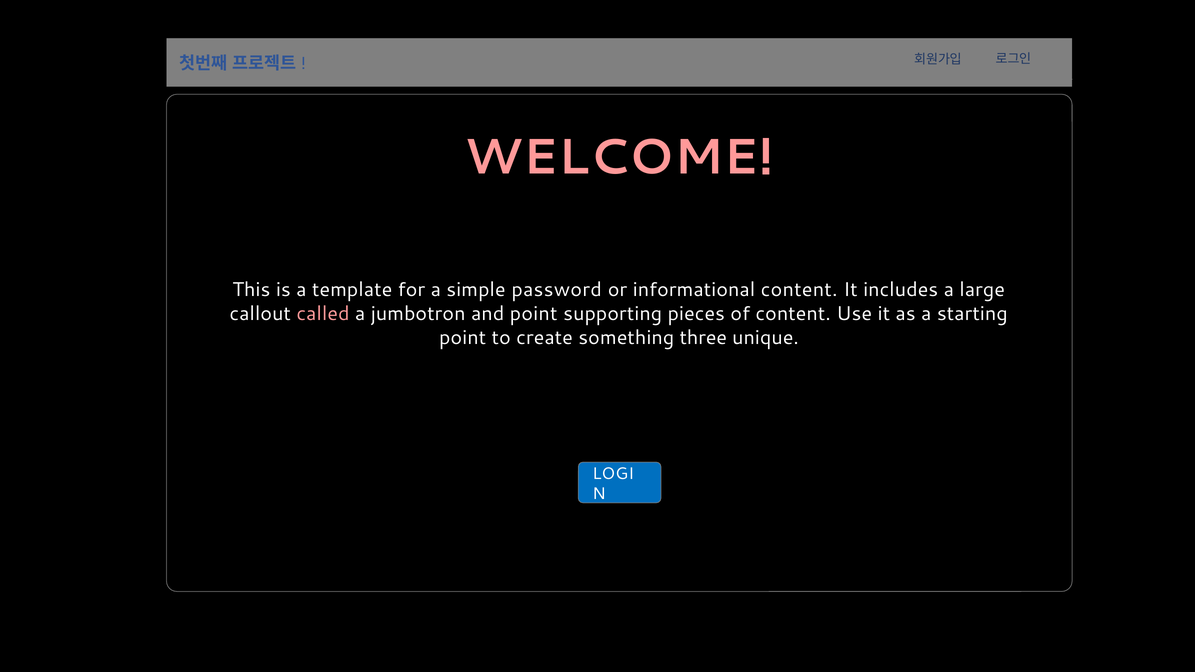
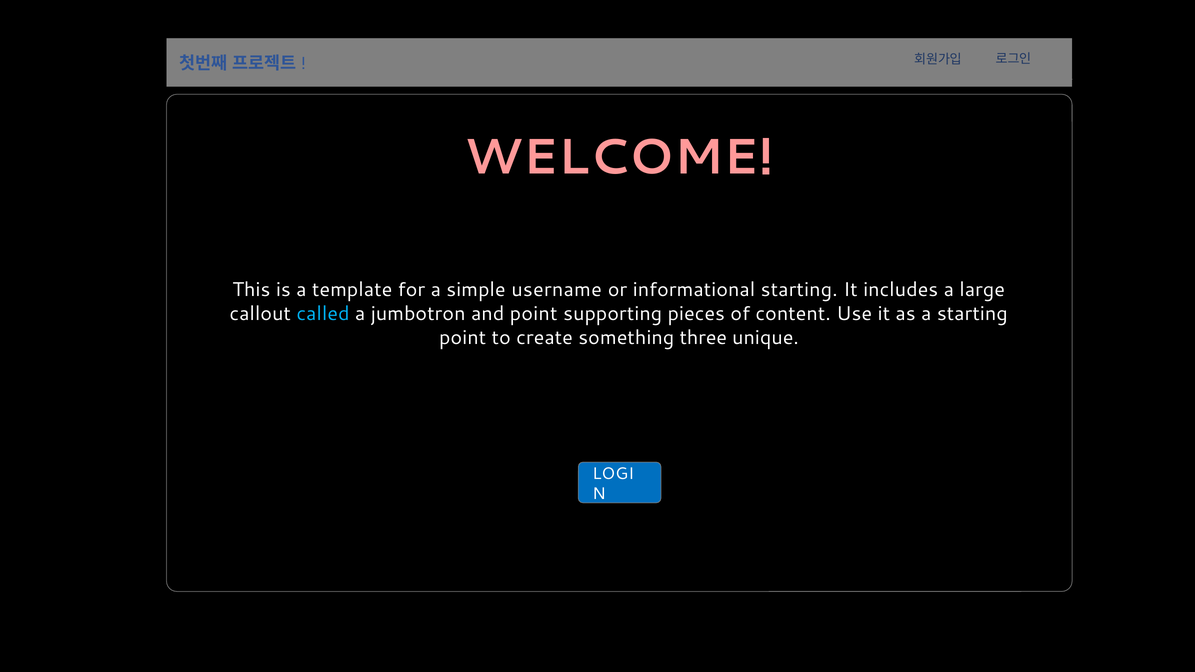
password: password -> username (557, 290)
informational content: content -> starting (799, 290)
called colour: pink -> light blue (323, 314)
